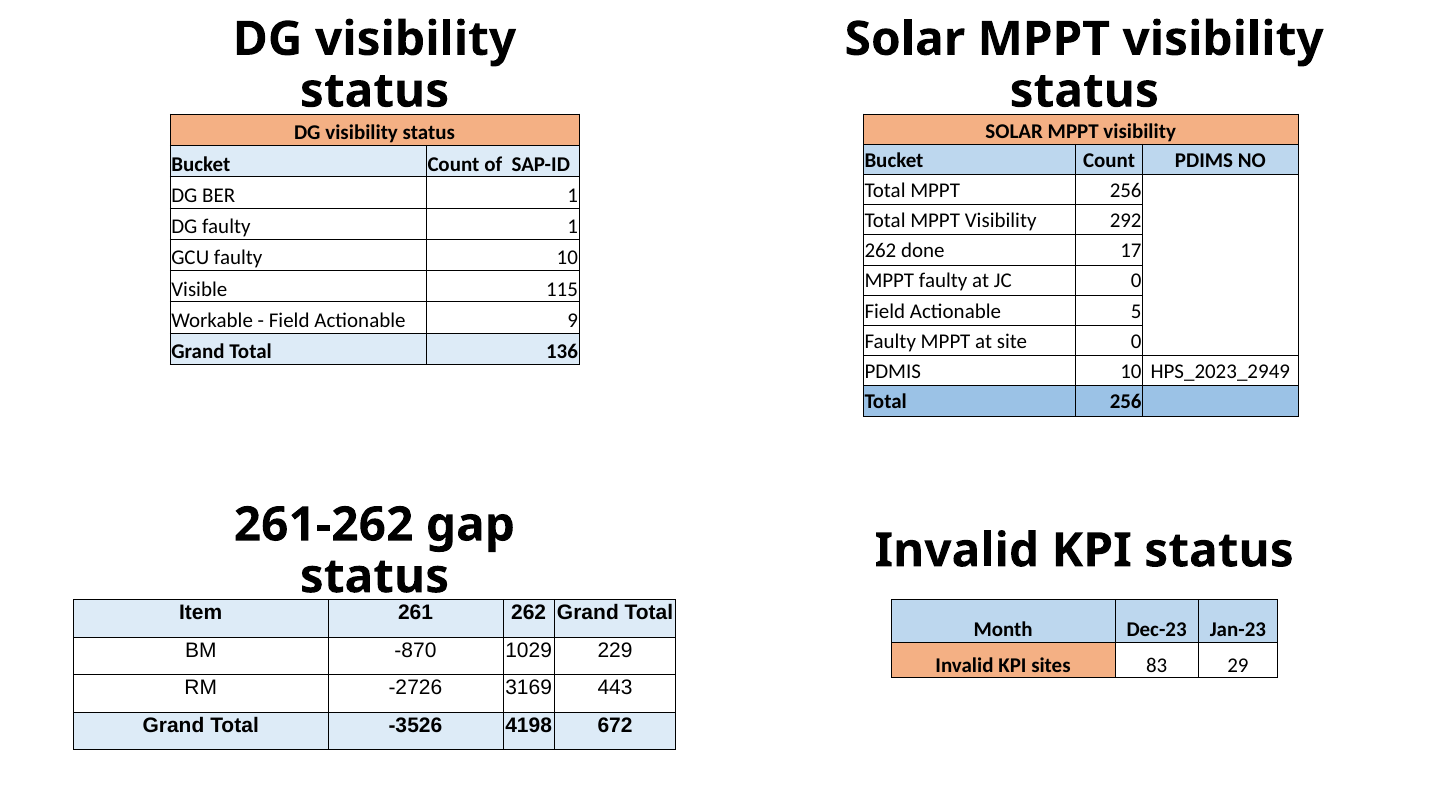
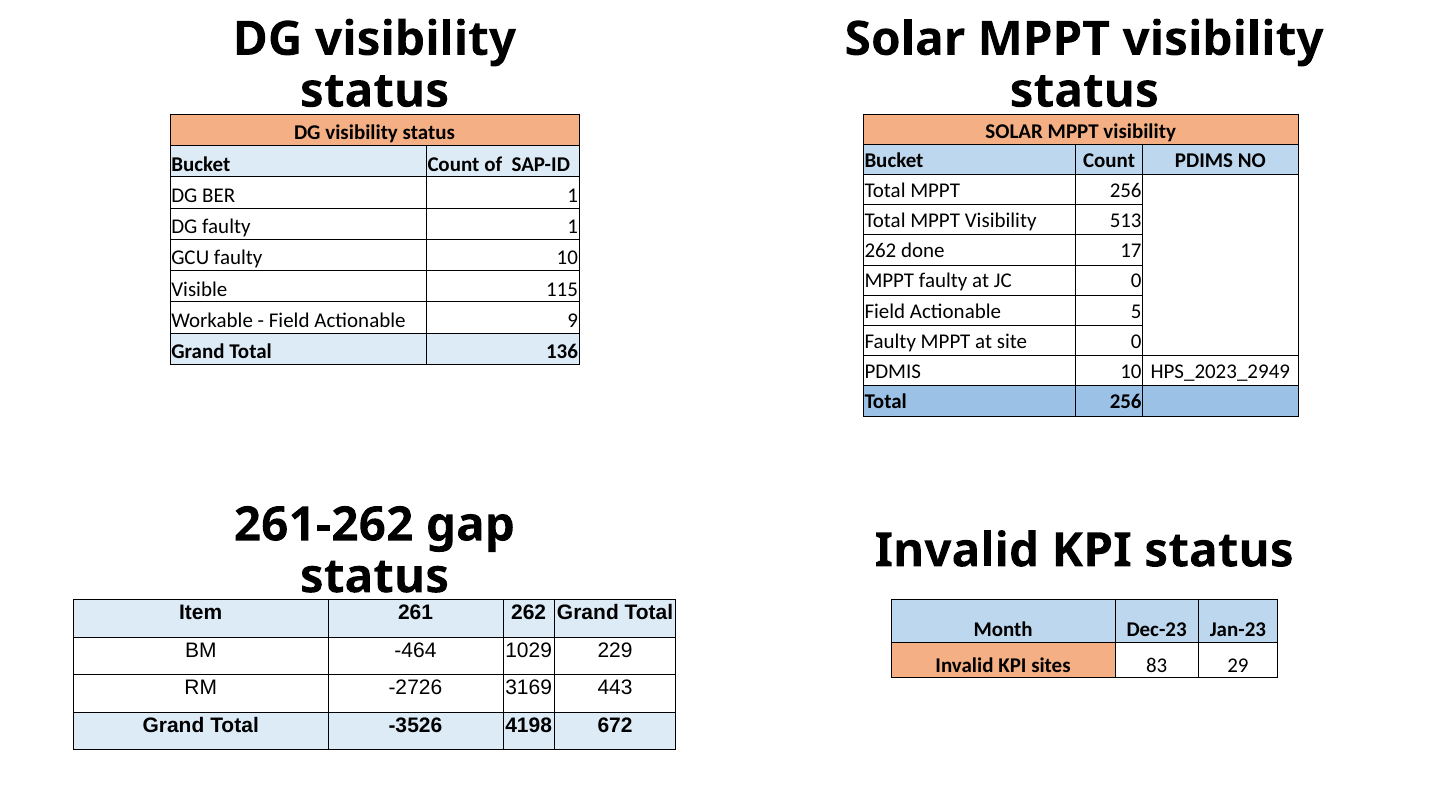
292: 292 -> 513 (1126, 221)
-870: -870 -> -464 (415, 651)
